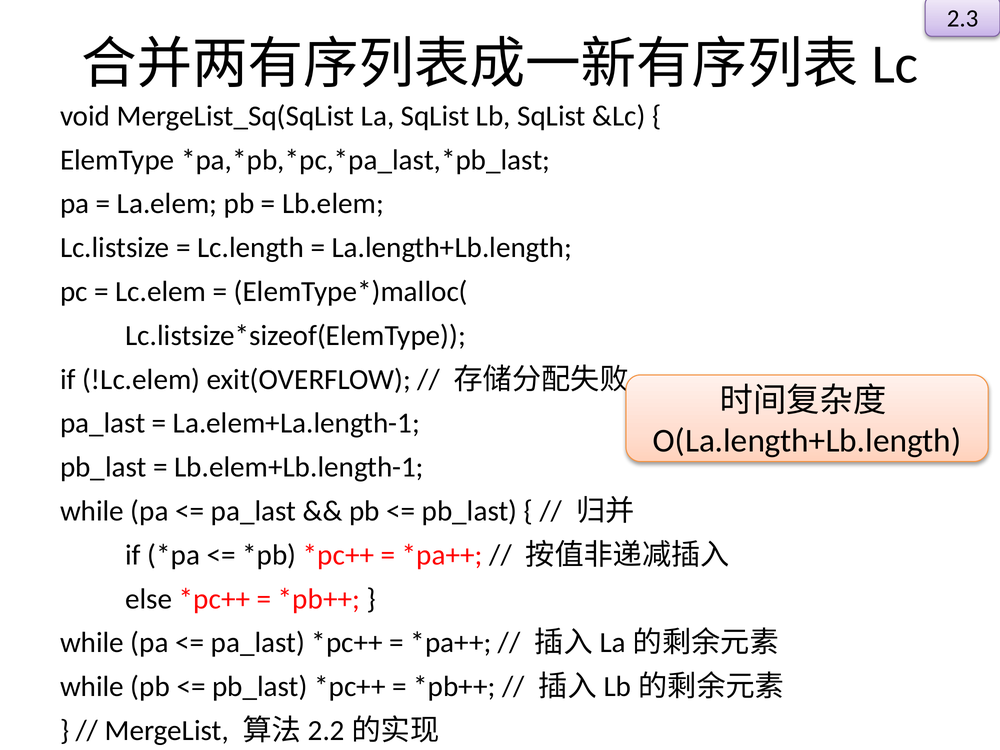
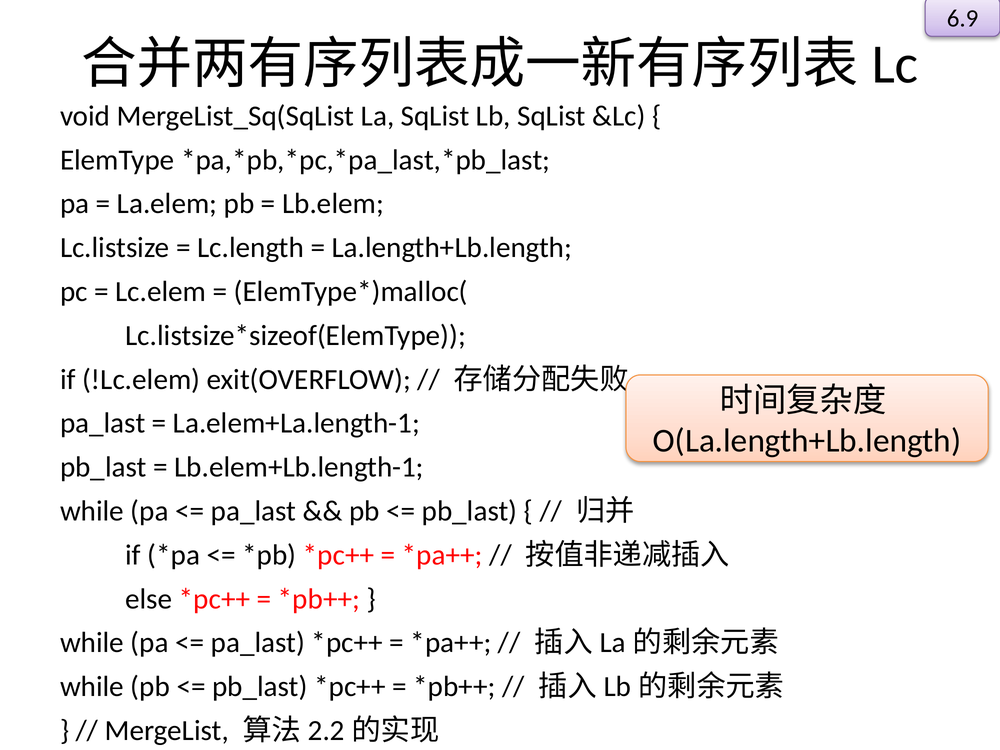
2.3: 2.3 -> 6.9 (963, 18)
